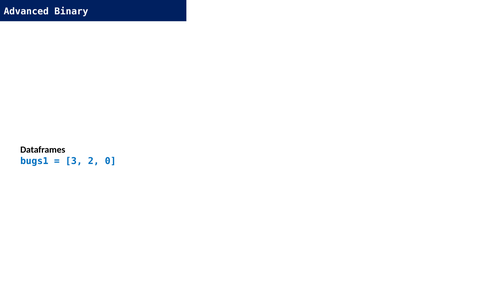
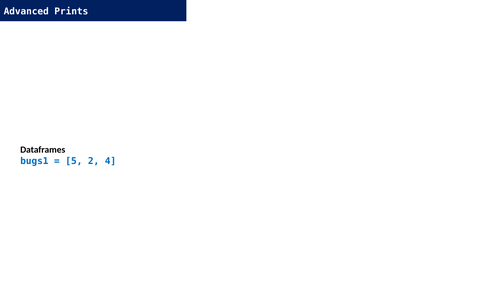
Binary: Binary -> Prints (71, 11)
3: 3 -> 5 (74, 161)
0: 0 -> 4 (110, 161)
